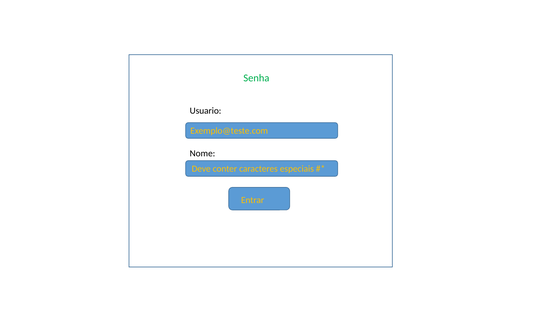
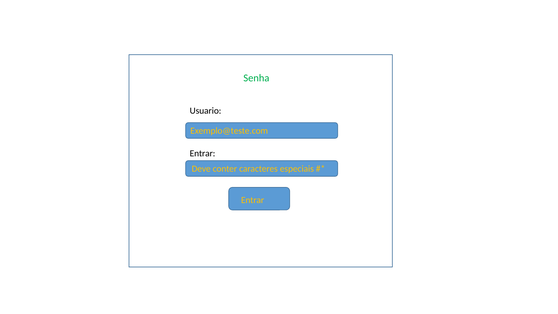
Nome: Nome -> Entrar (203, 153)
